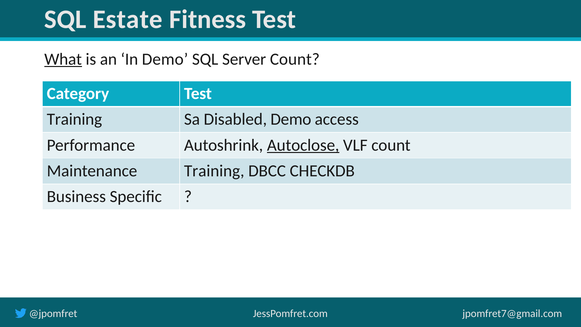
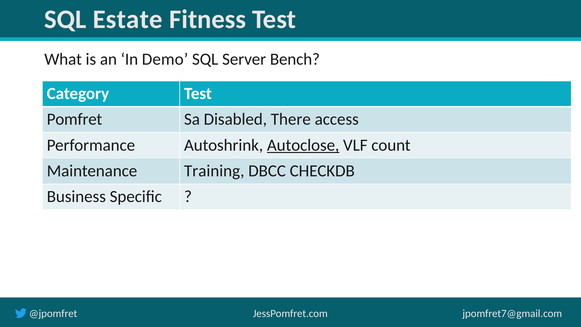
What underline: present -> none (63, 59)
Server Count: Count -> Bench (295, 59)
Training: Training -> Pomfret (74, 119)
Disabled Demo: Demo -> There (291, 119)
